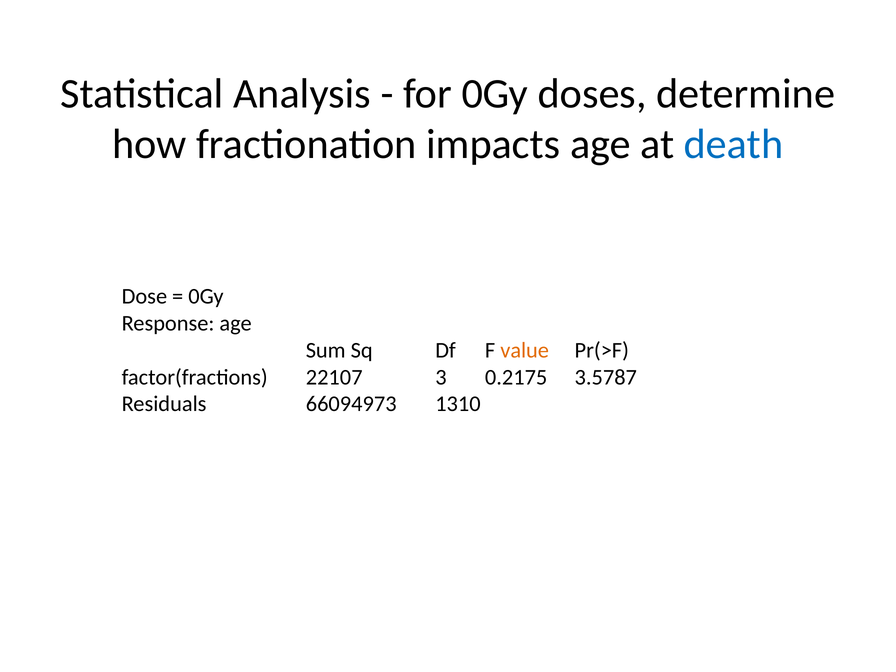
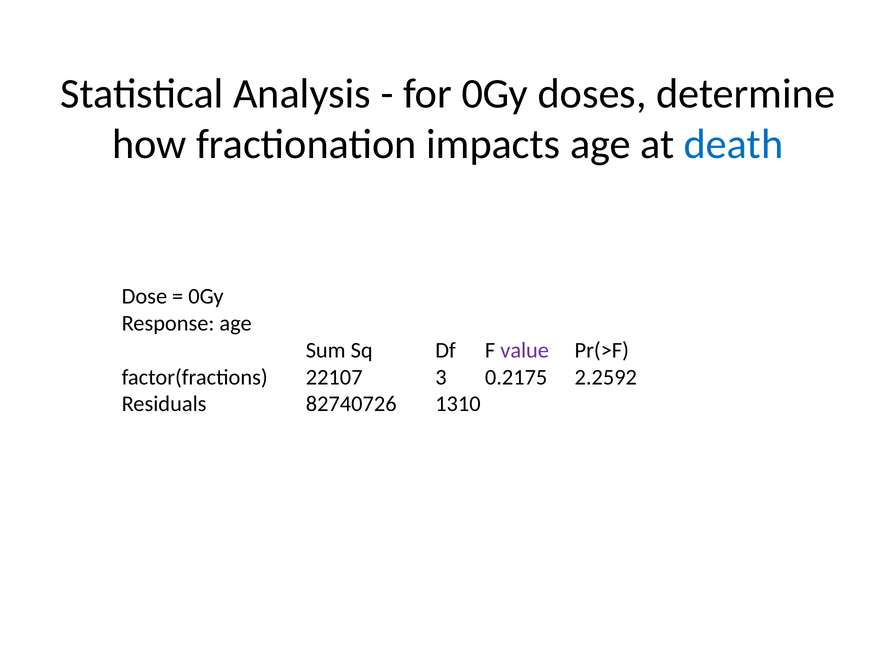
value colour: orange -> purple (525, 350)
3.5787: 3.5787 -> 2.2592 (606, 377)
66094973: 66094973 -> 82740726 (351, 404)
